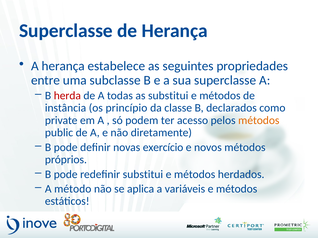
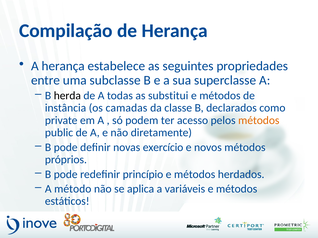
Superclasse: Superclasse -> Compilação (66, 31)
herda colour: red -> black (67, 96)
princípio: princípio -> camadas (126, 108)
redefinir substitui: substitui -> princípio (143, 175)
